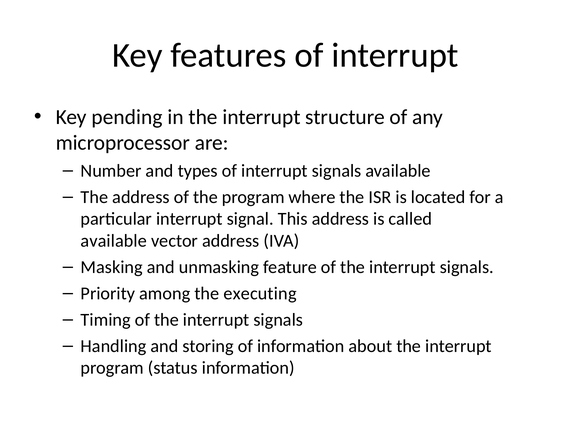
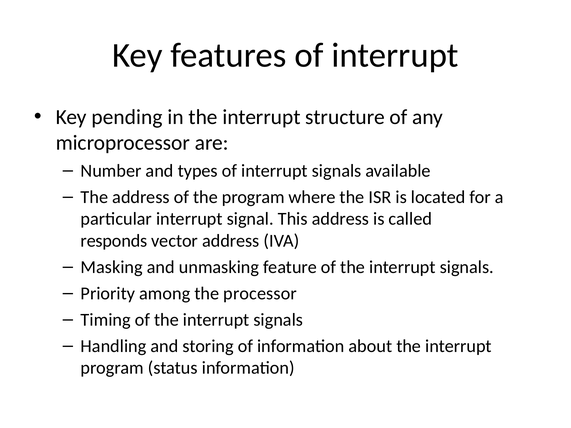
available: available -> responds (114, 241)
executing: executing -> processor (260, 294)
